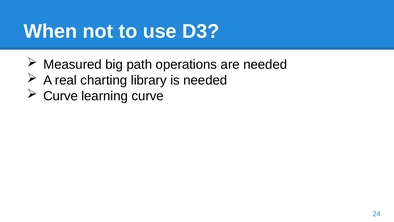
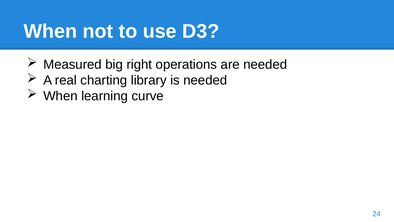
path: path -> right (139, 64)
Curve: Curve -> When (60, 96)
